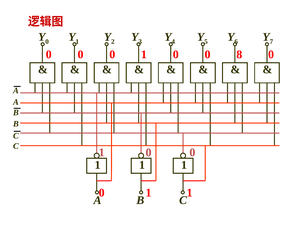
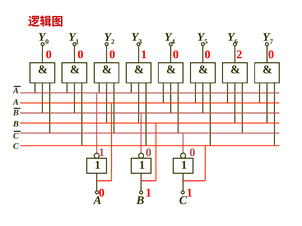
0 8: 8 -> 2 (239, 55)
